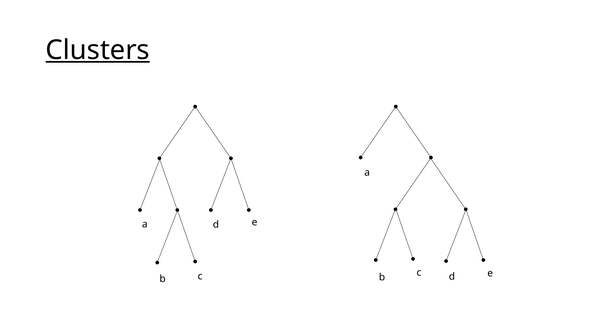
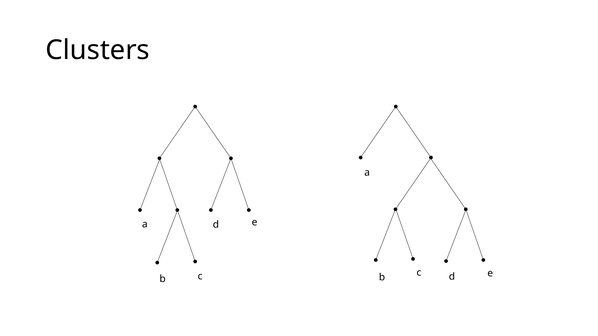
Clusters underline: present -> none (98, 50)
